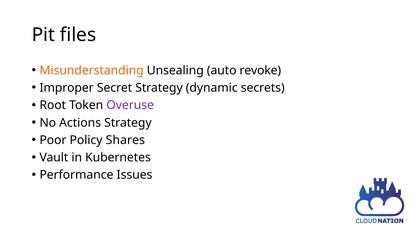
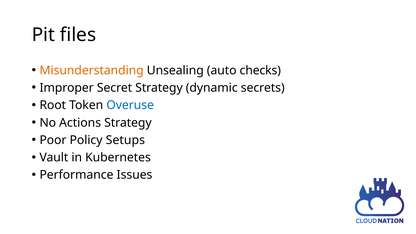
revoke: revoke -> checks (260, 70)
Overuse colour: purple -> blue (130, 105)
Shares: Shares -> Setups (125, 140)
